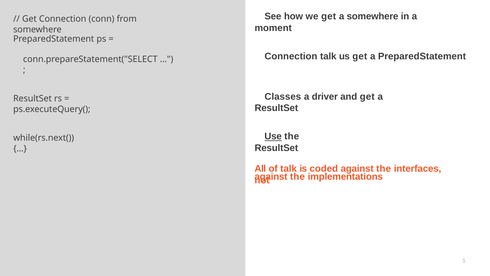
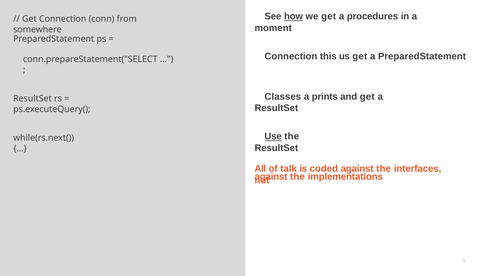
how underline: none -> present (293, 16)
a somewhere: somewhere -> procedures (373, 16)
Connection talk: talk -> this (328, 56)
driver: driver -> prints (325, 96)
